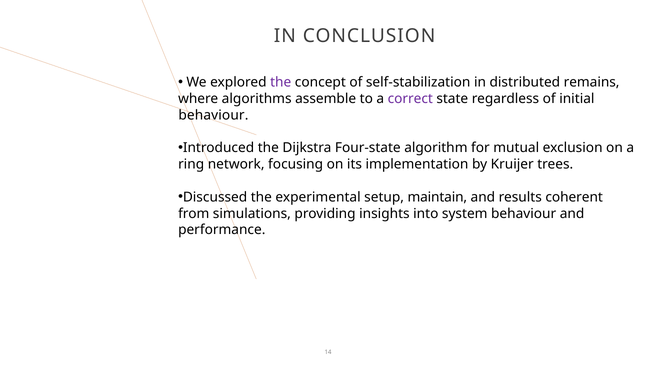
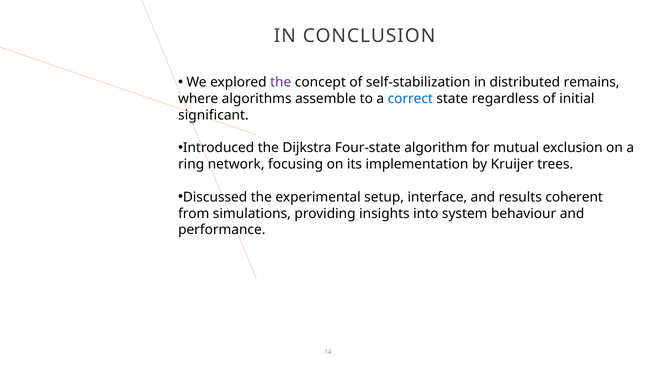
correct colour: purple -> blue (410, 99)
behaviour: behaviour -> significant (213, 115)
maintain: maintain -> interface (437, 197)
